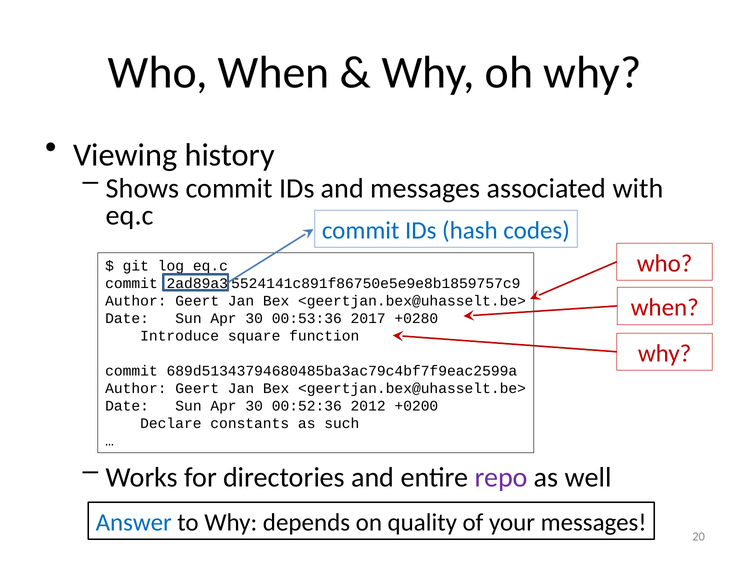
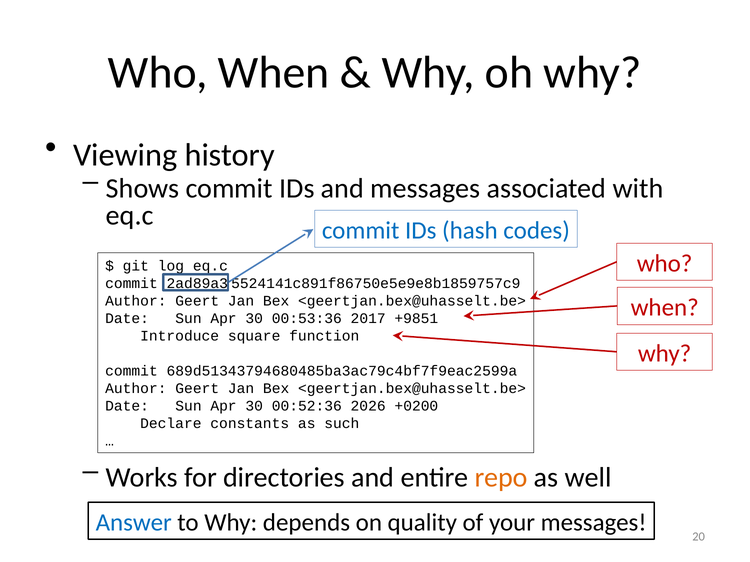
+0280: +0280 -> +9851 (416, 319)
2012: 2012 -> 2026 (368, 407)
repo colour: purple -> orange (501, 478)
